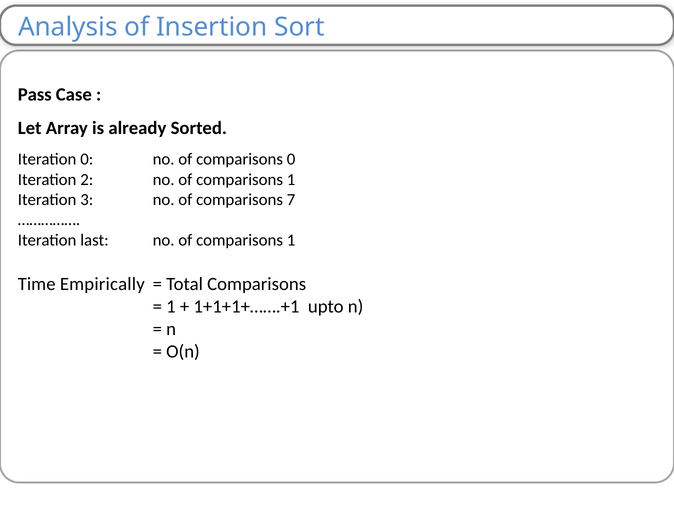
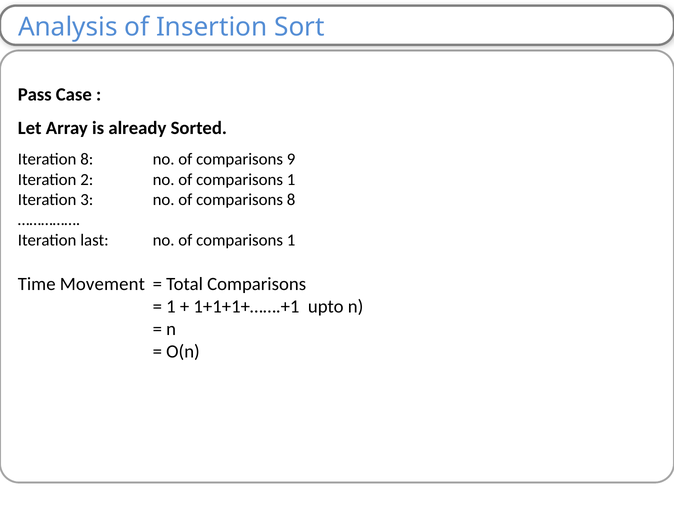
Iteration 0: 0 -> 8 (87, 159)
comparisons 0: 0 -> 9 (291, 159)
comparisons 7: 7 -> 8 (291, 200)
Empirically: Empirically -> Movement (102, 284)
